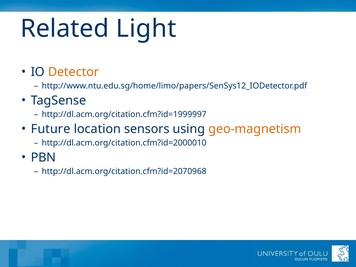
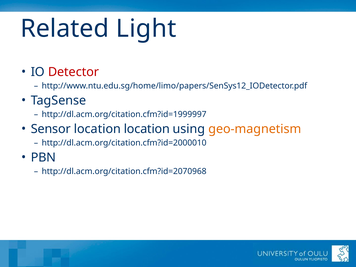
Detector colour: orange -> red (74, 72)
Future: Future -> Sensor (51, 129)
location sensors: sensors -> location (147, 129)
